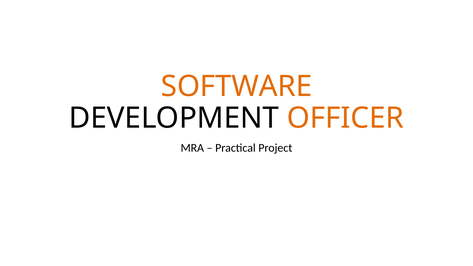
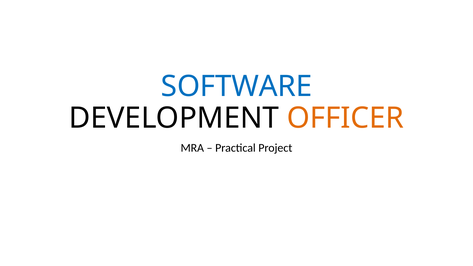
SOFTWARE colour: orange -> blue (237, 86)
